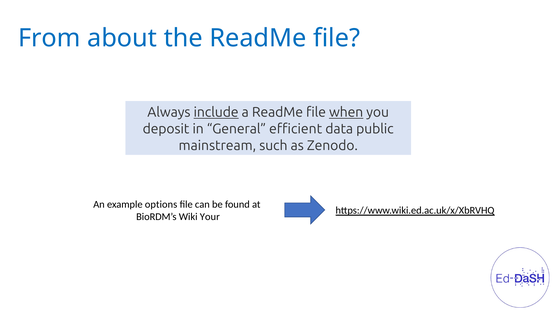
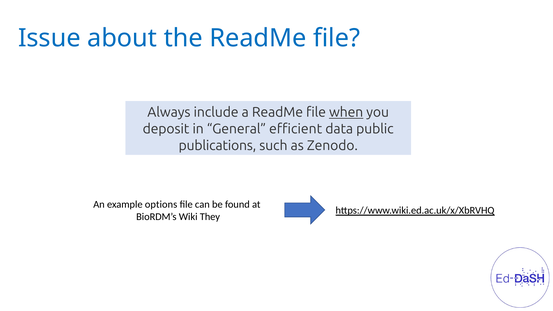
From: From -> Issue (49, 38)
include underline: present -> none (216, 112)
mainstream: mainstream -> publications (217, 146)
Your: Your -> They (210, 217)
